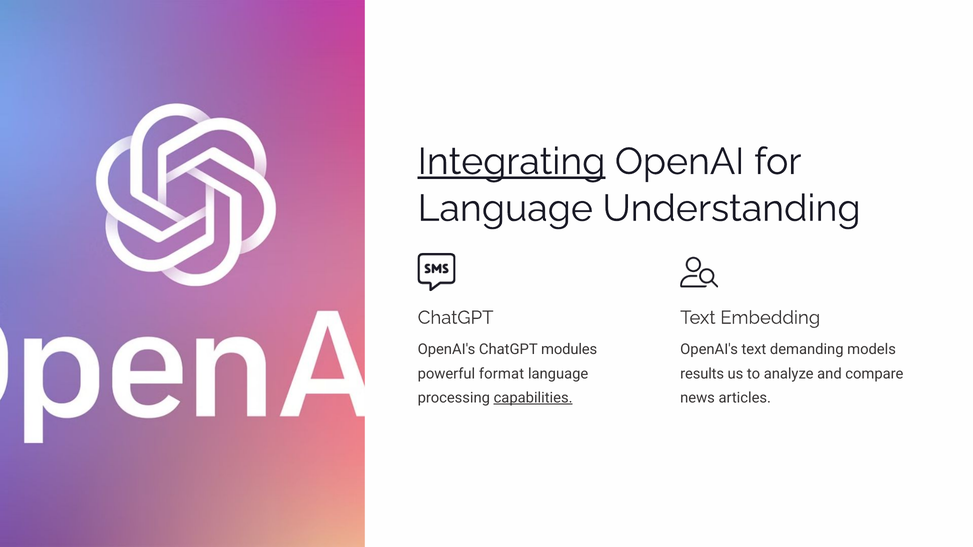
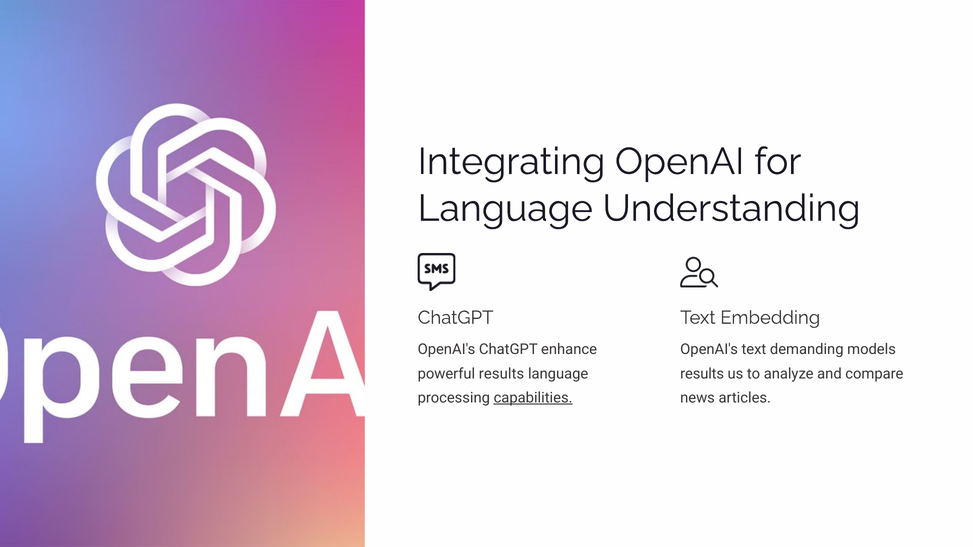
Integrating underline: present -> none (512, 162)
modules: modules -> enhance (569, 350)
powerful format: format -> results (502, 374)
